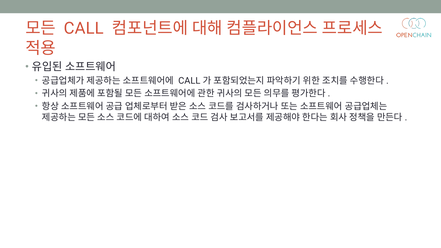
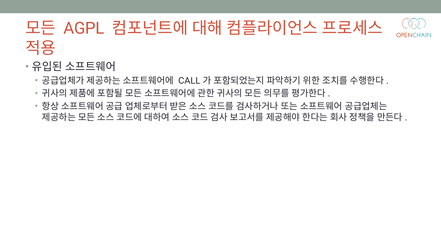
CALL: CALL -> AGPL (84, 28)
